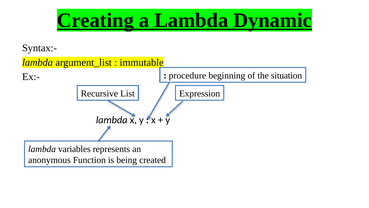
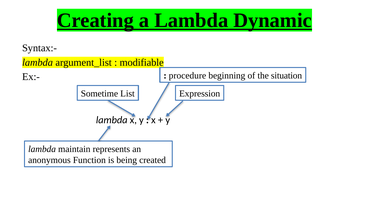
immutable: immutable -> modifiable (142, 62)
Recursive: Recursive -> Sometime (99, 93)
variables: variables -> maintain (74, 149)
